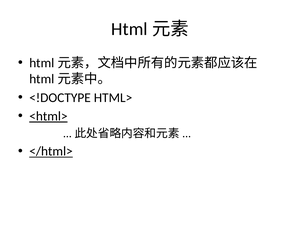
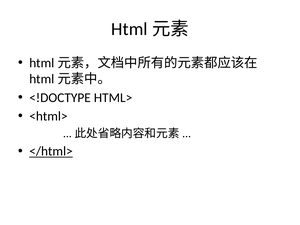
<html> underline: present -> none (48, 116)
